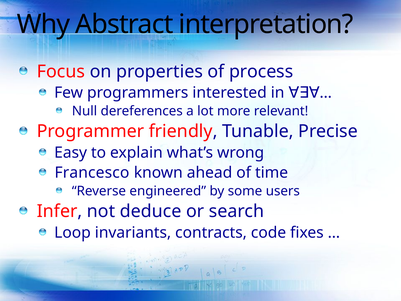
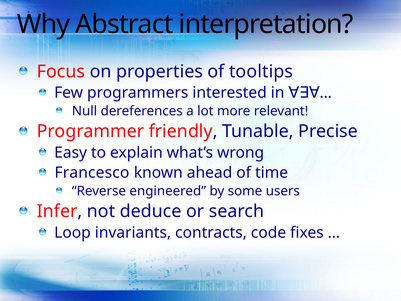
process: process -> tooltips (261, 71)
